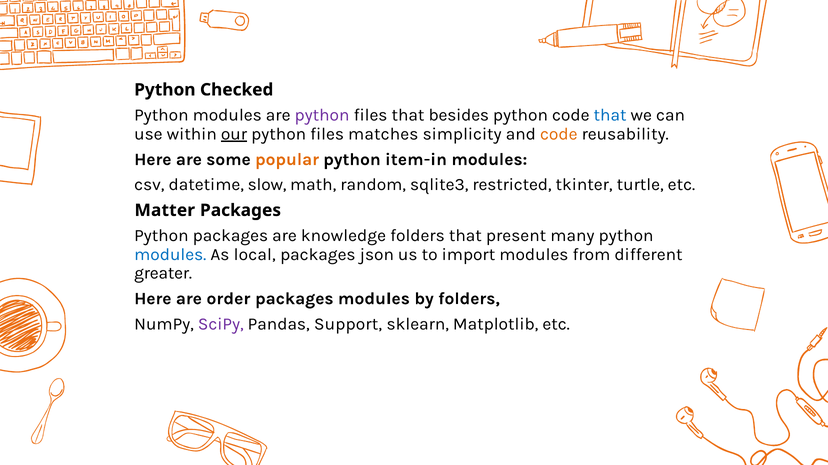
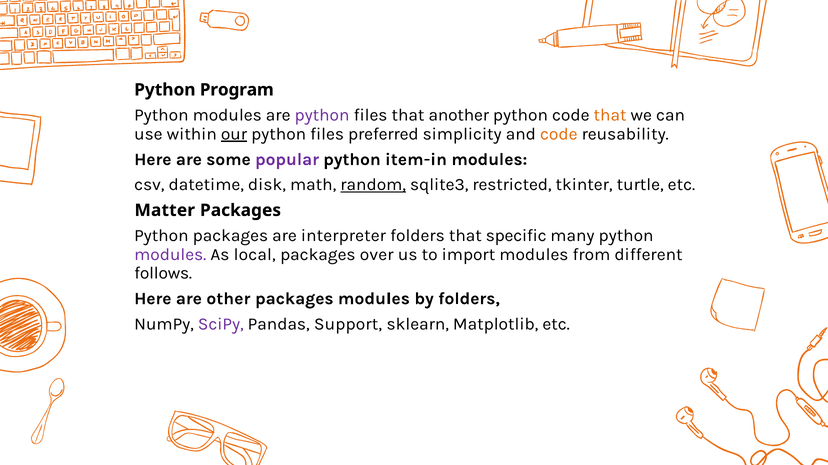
Checked: Checked -> Program (237, 90)
besides: besides -> another (459, 115)
that colour: blue -> orange (610, 115)
matches: matches -> preferred (383, 134)
popular colour: orange -> purple (287, 160)
slow: slow -> disk (267, 185)
random underline: none -> present (373, 185)
knowledge: knowledge -> interpreter (343, 236)
present: present -> specific (516, 236)
modules colour: blue -> purple (170, 255)
json: json -> over (377, 255)
greater: greater -> follows (163, 273)
order: order -> other (228, 299)
